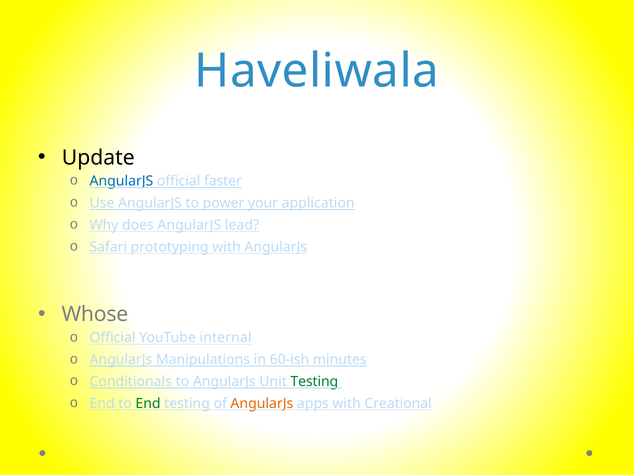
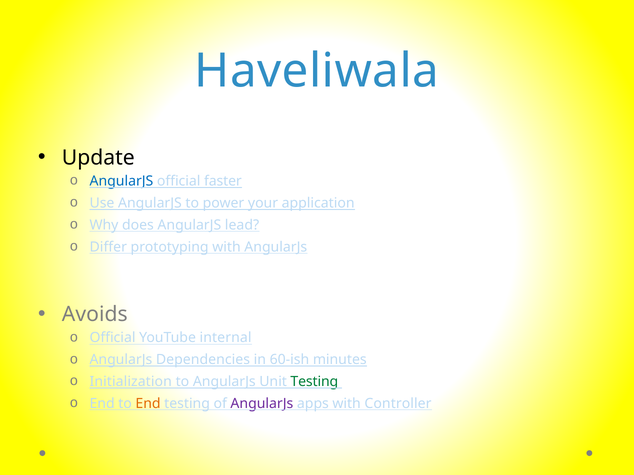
Safari: Safari -> Differ (108, 247)
Whose: Whose -> Avoids (95, 315)
Manipulations: Manipulations -> Dependencies (203, 360)
Conditionals: Conditionals -> Initialization (131, 382)
End colour: green -> orange (148, 404)
AngularJs colour: orange -> purple (262, 404)
Creational: Creational -> Controller (398, 404)
